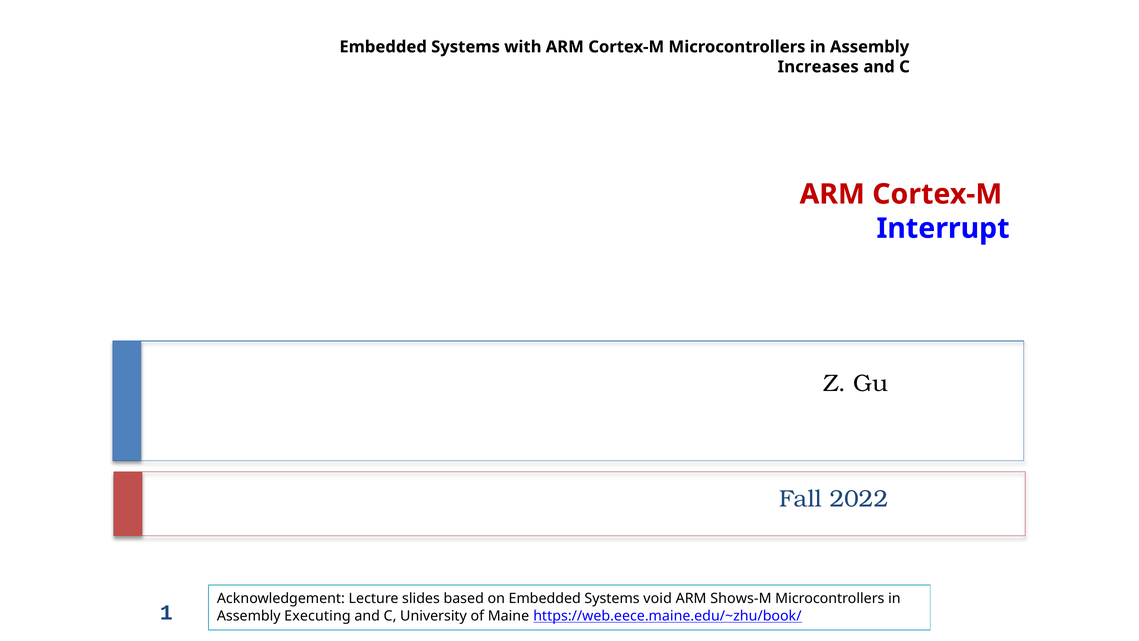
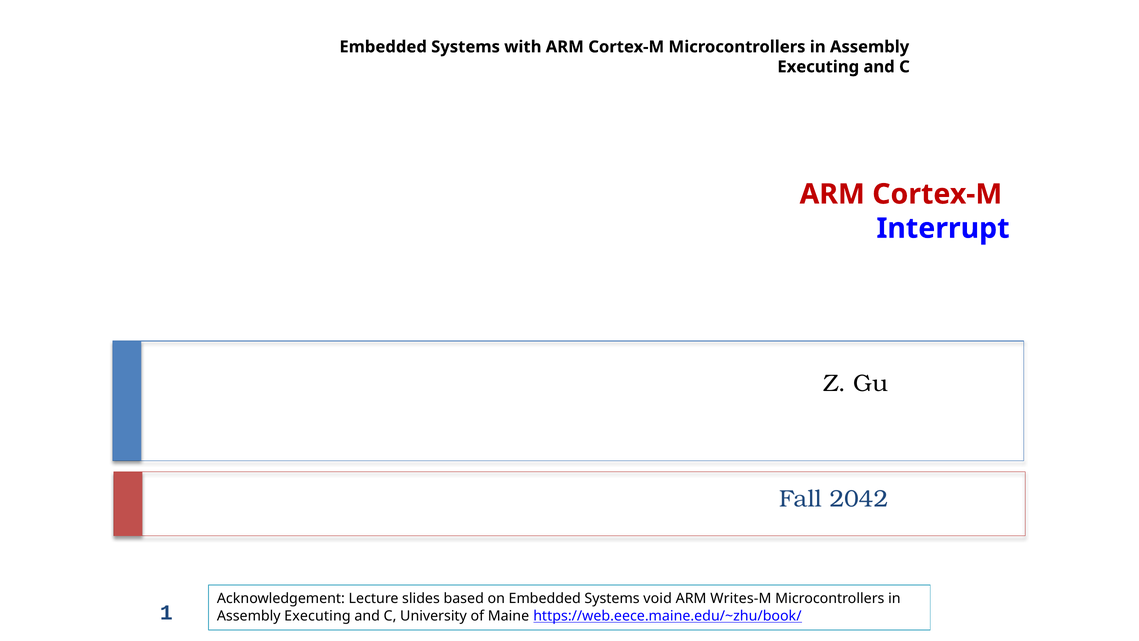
Increases: Increases -> Executing (818, 67)
2022: 2022 -> 2042 (859, 499)
Shows-M: Shows-M -> Writes-M (741, 598)
